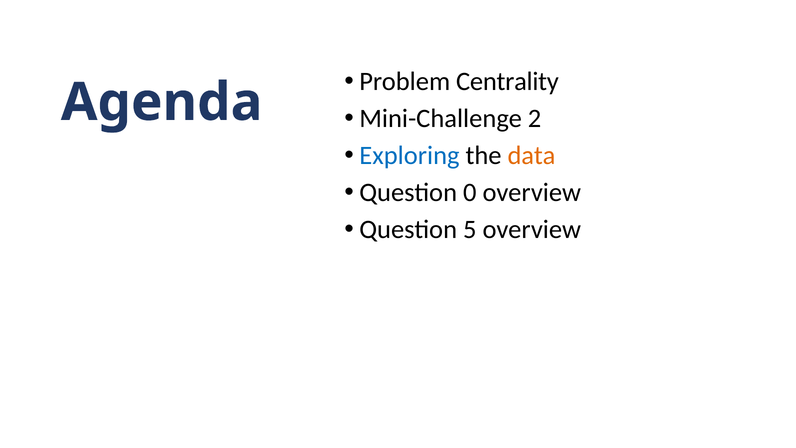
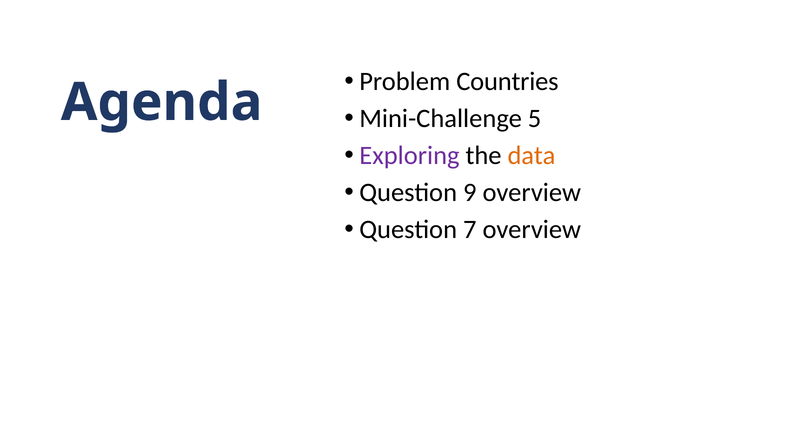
Centrality: Centrality -> Countries (507, 82)
2: 2 -> 5 (535, 119)
Exploring colour: blue -> purple (409, 156)
0: 0 -> 9 (470, 193)
5: 5 -> 7 (470, 230)
